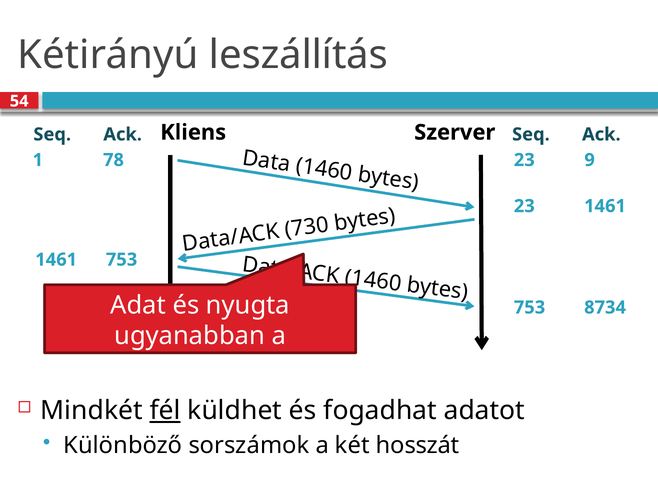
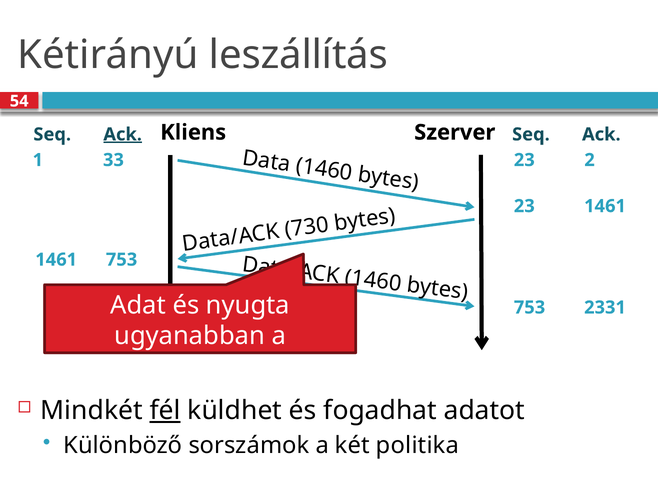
Ack underline: none -> present (123, 135)
78: 78 -> 33 (113, 160)
9: 9 -> 2 (590, 160)
8734: 8734 -> 2331 (605, 308)
hosszát: hosszát -> politika (418, 446)
